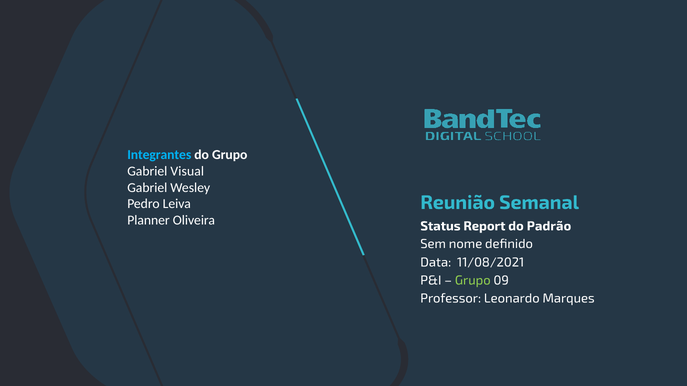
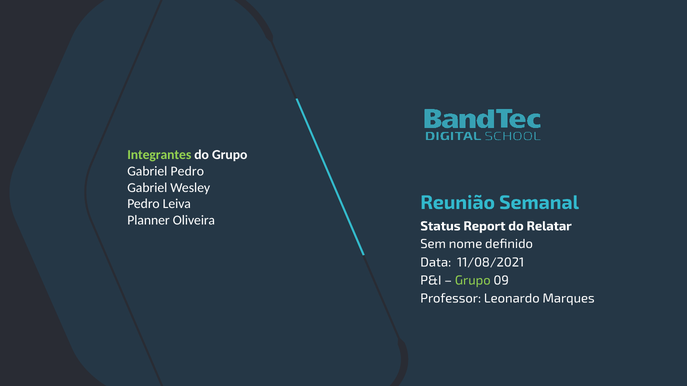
Integrantes colour: light blue -> light green (159, 155)
Gabriel Visual: Visual -> Pedro (187, 171)
Padrão: Padrão -> Relatar (549, 226)
